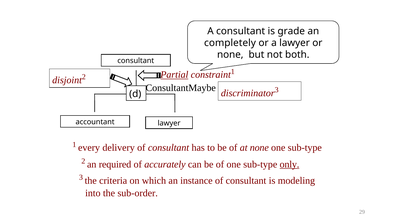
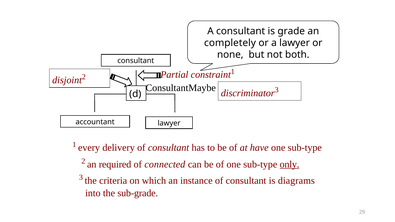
Partial underline: present -> none (174, 75)
at none: none -> have (259, 148)
accurately: accurately -> connected (165, 164)
modeling: modeling -> diagrams (296, 181)
sub-order: sub-order -> sub-grade (138, 193)
